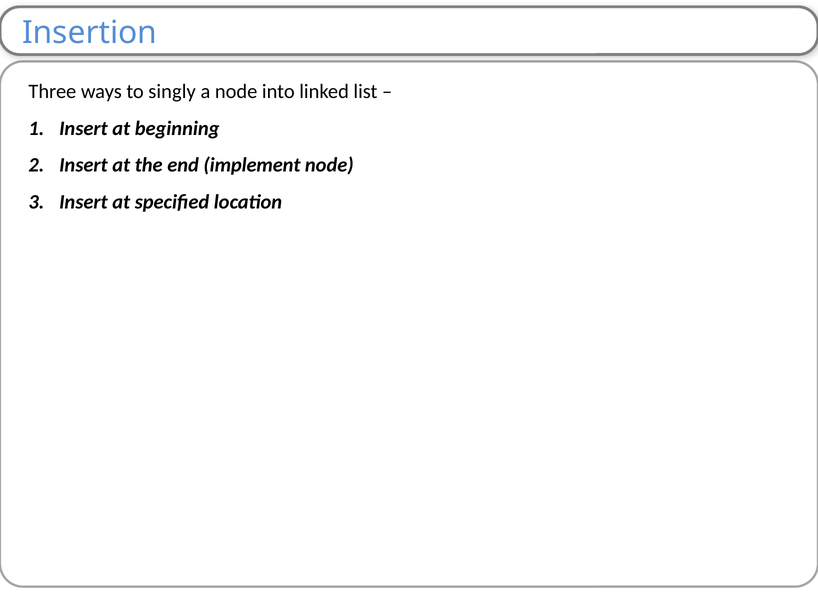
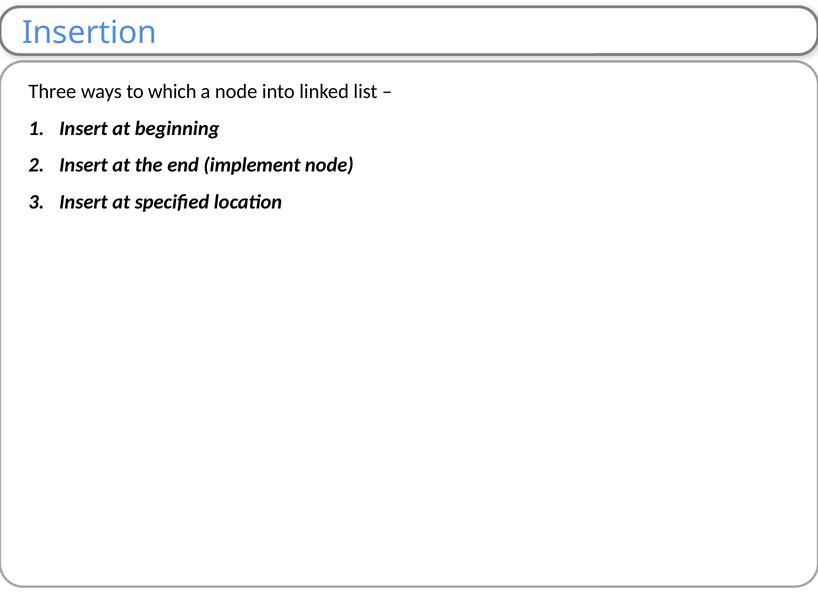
singly: singly -> which (172, 91)
